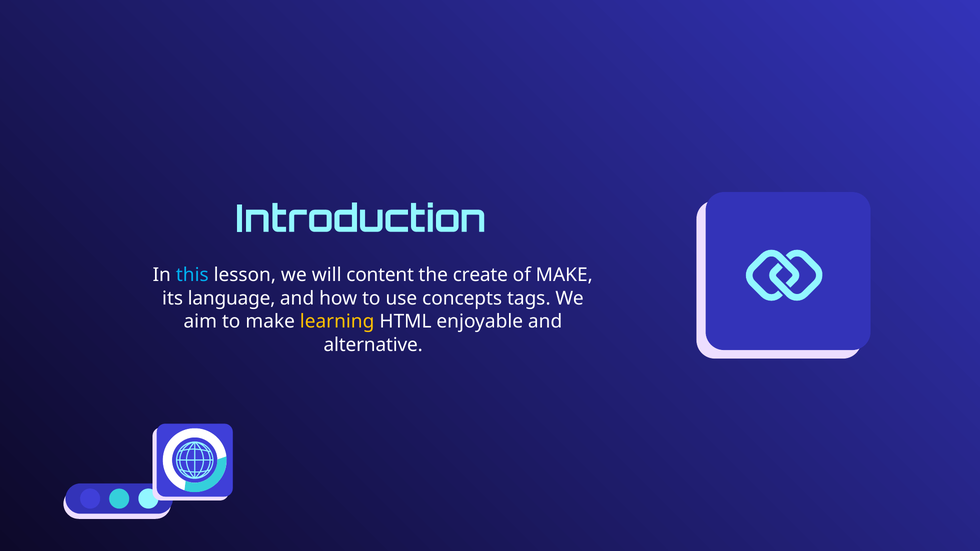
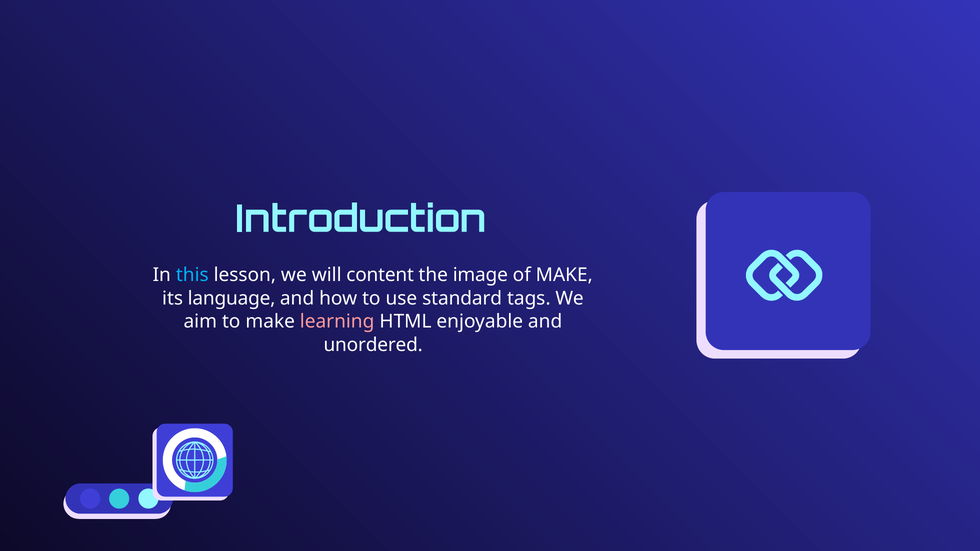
create: create -> image (480, 275)
concepts: concepts -> standard (462, 298)
learning colour: yellow -> pink (337, 322)
alternative: alternative -> unordered (373, 345)
